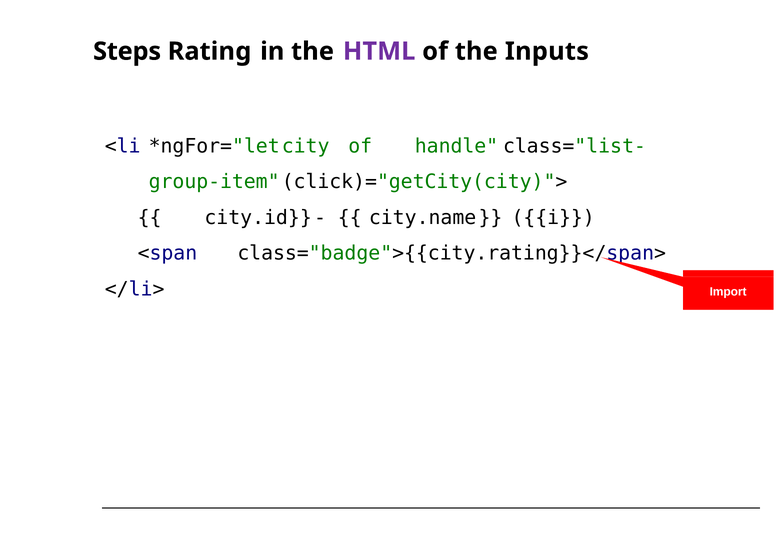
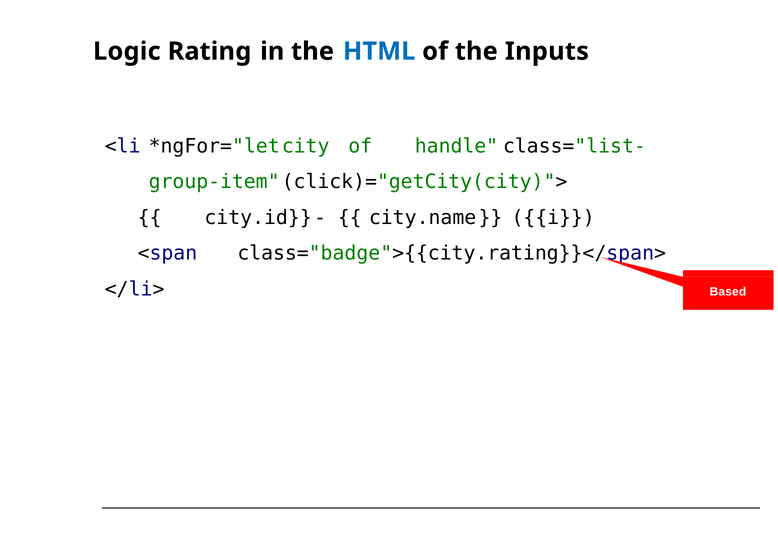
Steps: Steps -> Logic (127, 51)
HTML colour: purple -> blue (379, 51)
Import: Import -> Based (728, 292)
